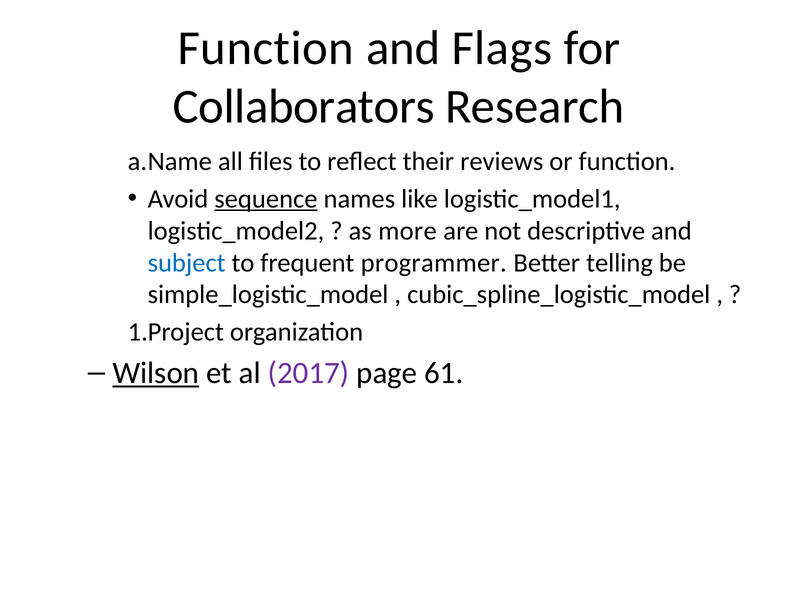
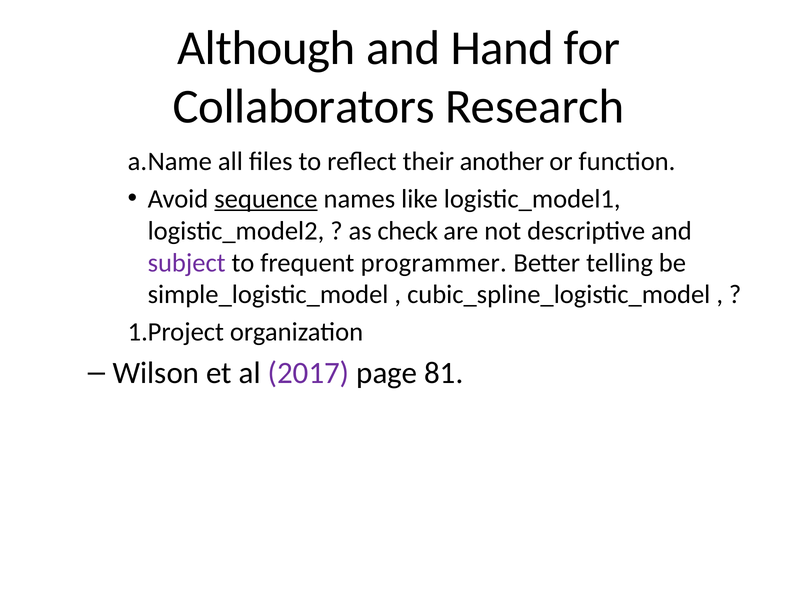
Function: Function -> Although (266, 48)
Flags: Flags -> Hand (502, 48)
reviews: reviews -> another (502, 161)
more: more -> check (408, 231)
subject colour: blue -> purple (187, 263)
Wilson underline: present -> none (156, 373)
61: 61 -> 81 (444, 373)
